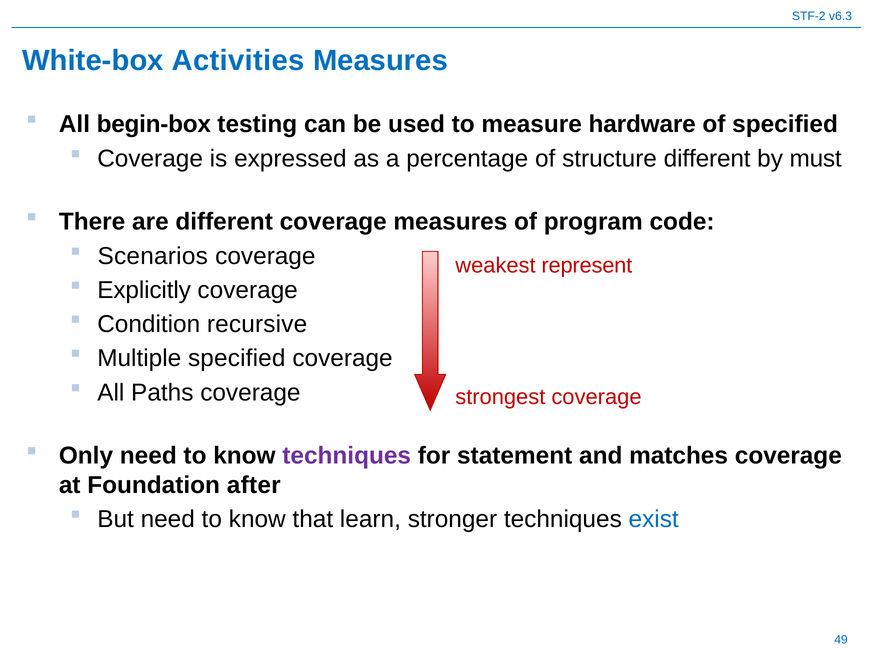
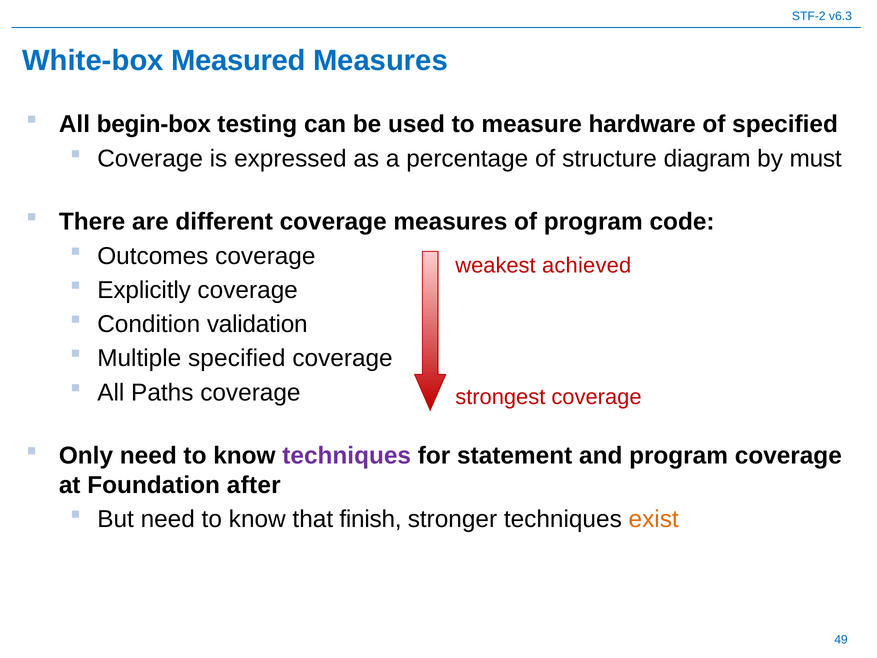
Activities: Activities -> Measured (238, 61)
structure different: different -> diagram (707, 158)
Scenarios: Scenarios -> Outcomes (153, 256)
represent: represent -> achieved (587, 265)
recursive: recursive -> validation (257, 324)
and matches: matches -> program (679, 456)
learn: learn -> finish (371, 519)
exist colour: blue -> orange (654, 519)
